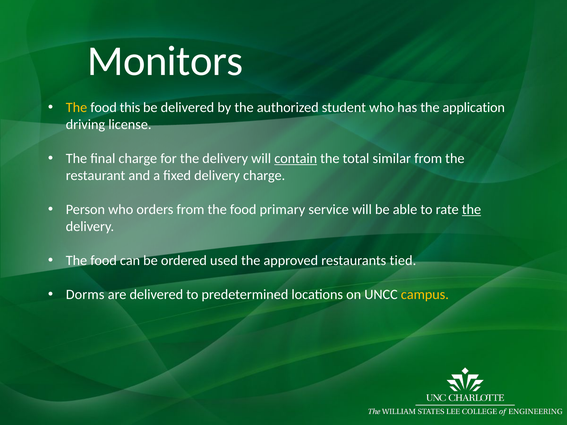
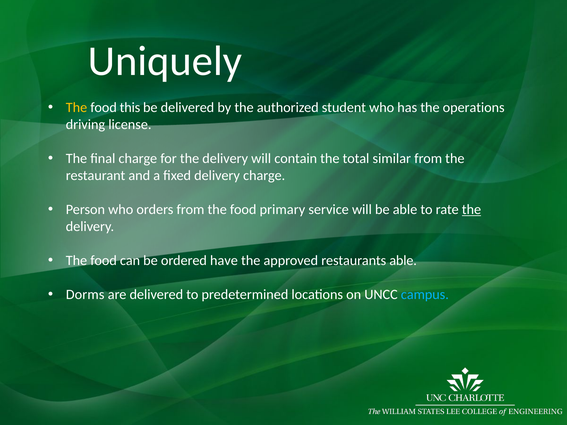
Monitors: Monitors -> Uniquely (165, 61)
application: application -> operations (474, 108)
contain underline: present -> none (296, 159)
used: used -> have (224, 261)
restaurants tied: tied -> able (403, 261)
campus colour: yellow -> light blue (425, 295)
